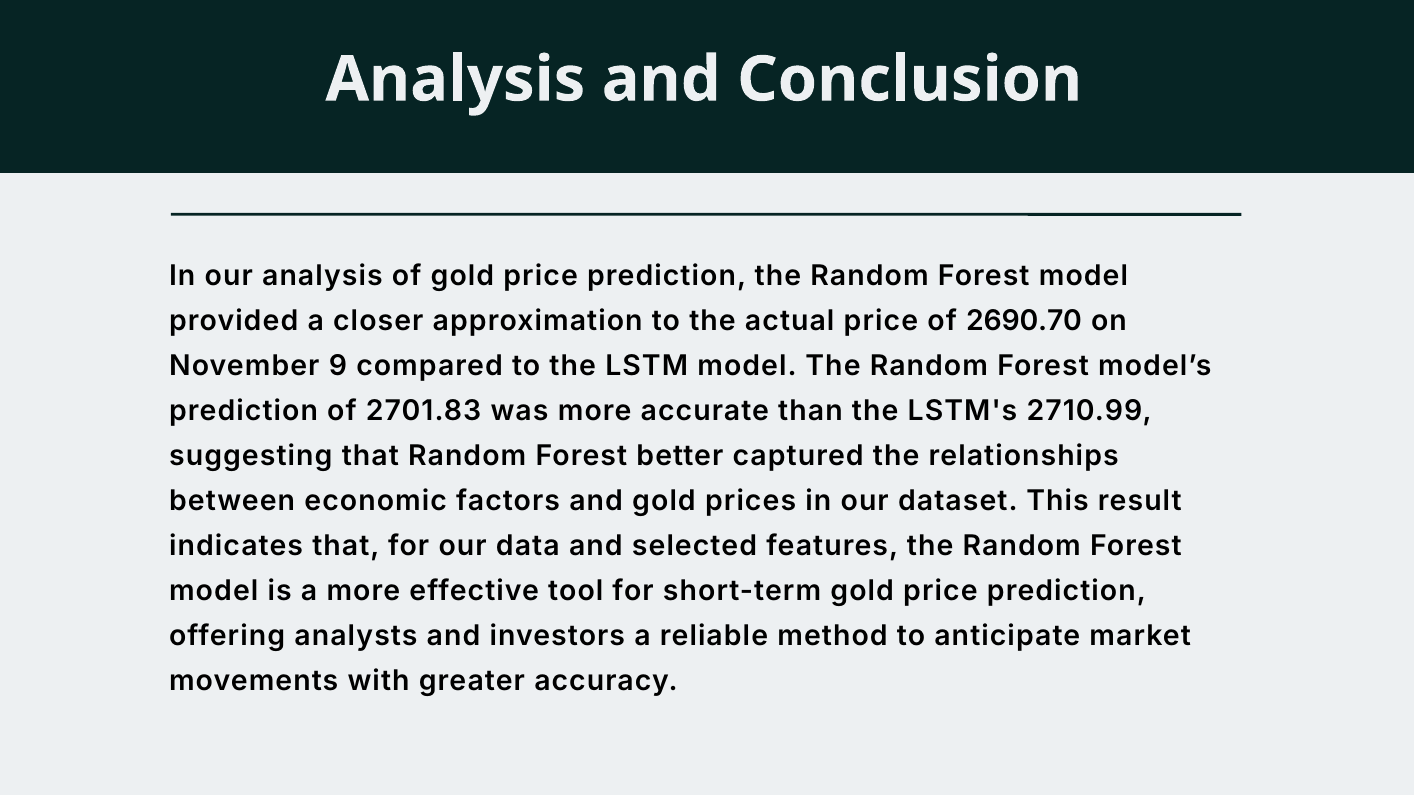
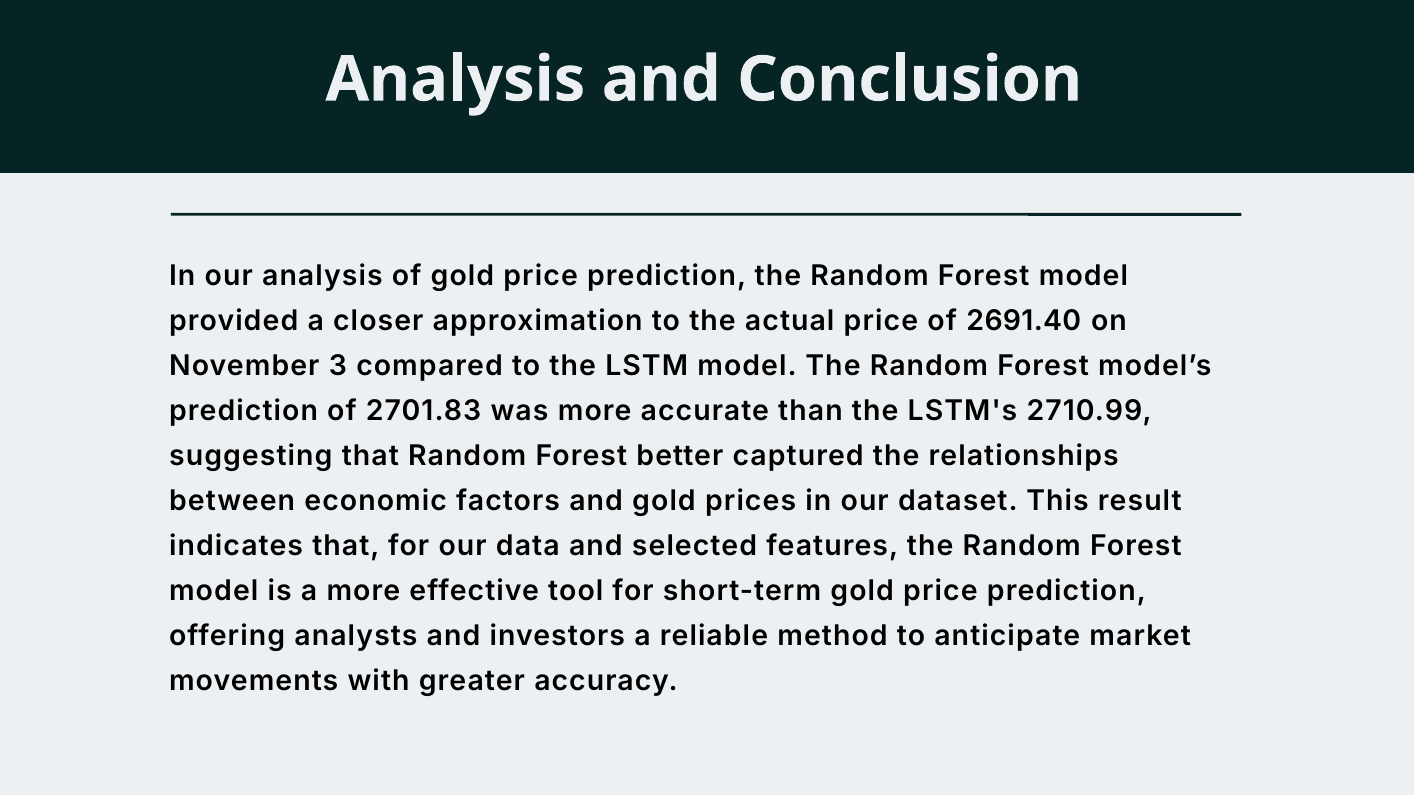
2690.70: 2690.70 -> 2691.40 (1024, 322)
9: 9 -> 3 (338, 367)
